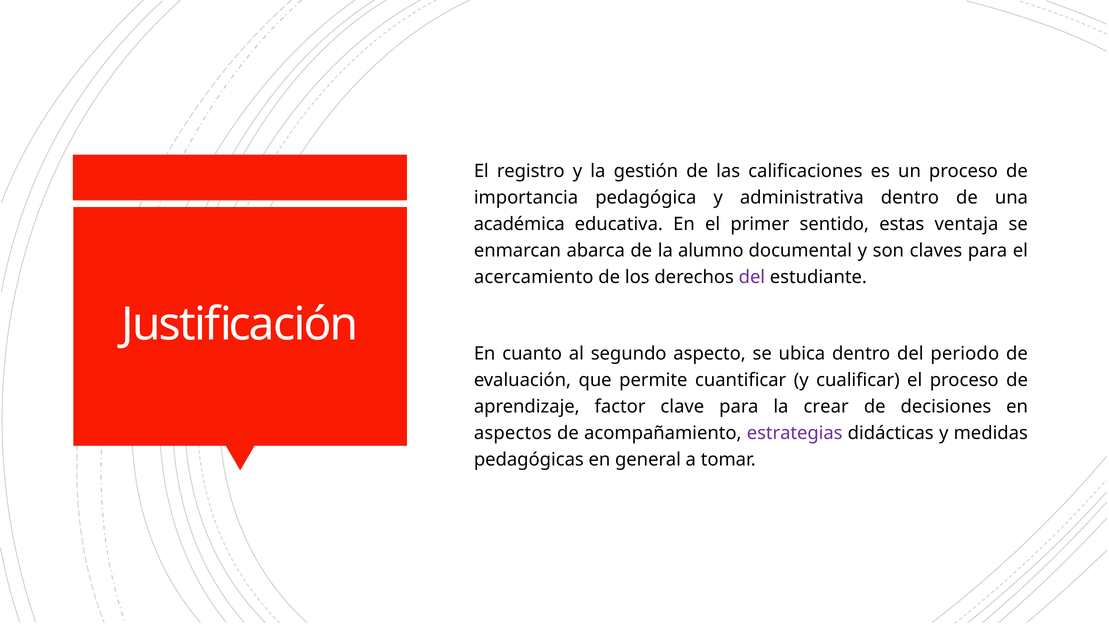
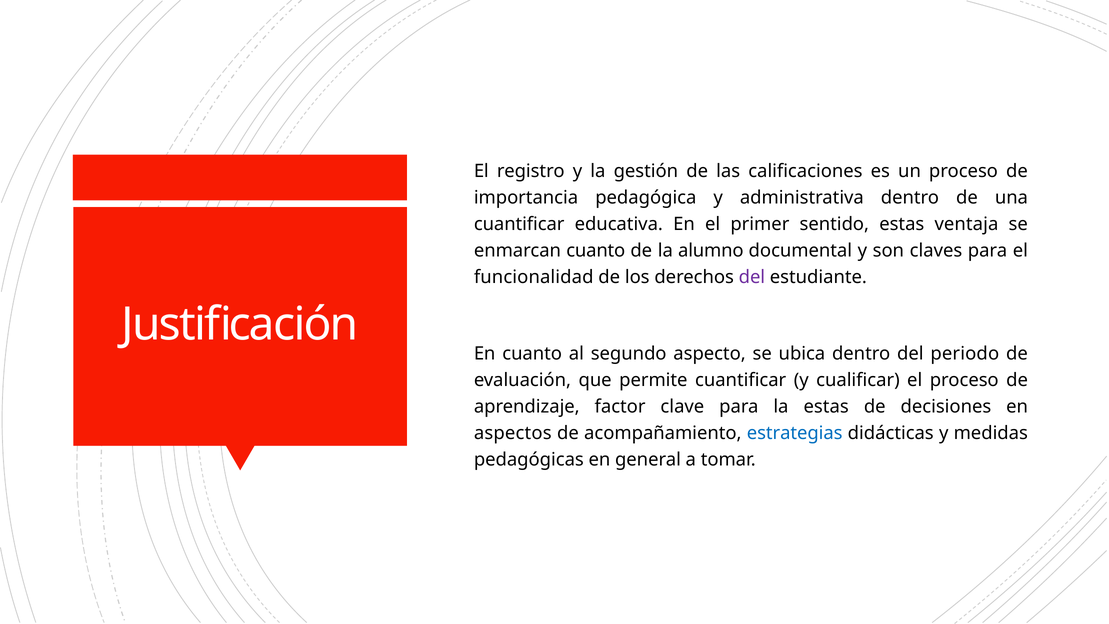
académica: académica -> cuantificar (519, 224)
enmarcan abarca: abarca -> cuanto (596, 251)
acercamiento: acercamiento -> funcionalidad (534, 277)
la crear: crear -> estas (826, 406)
estrategias colour: purple -> blue (795, 433)
